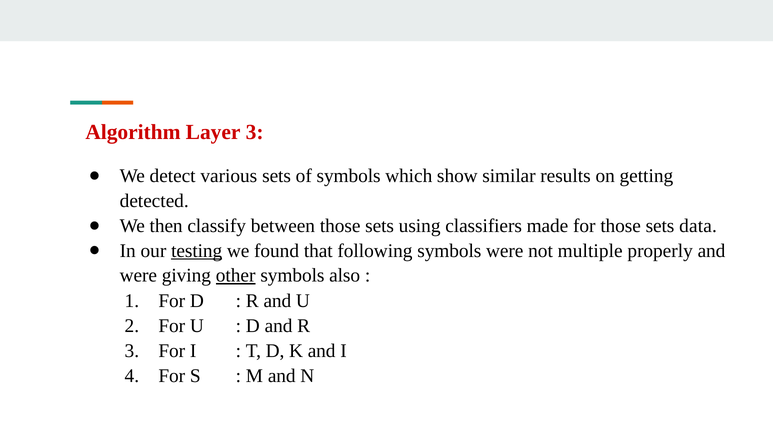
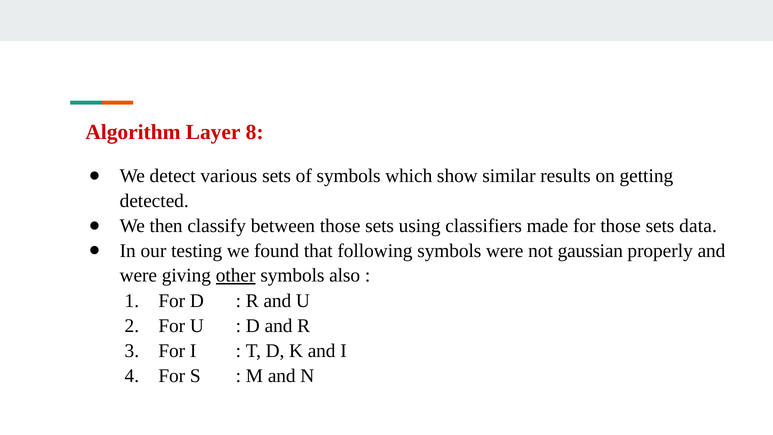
Layer 3: 3 -> 8 (255, 132)
testing underline: present -> none (197, 251)
multiple: multiple -> gaussian (590, 251)
